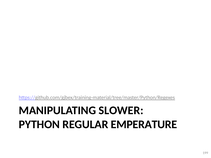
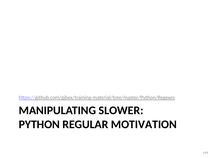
EMPERATURE: EMPERATURE -> MOTIVATION (144, 125)
